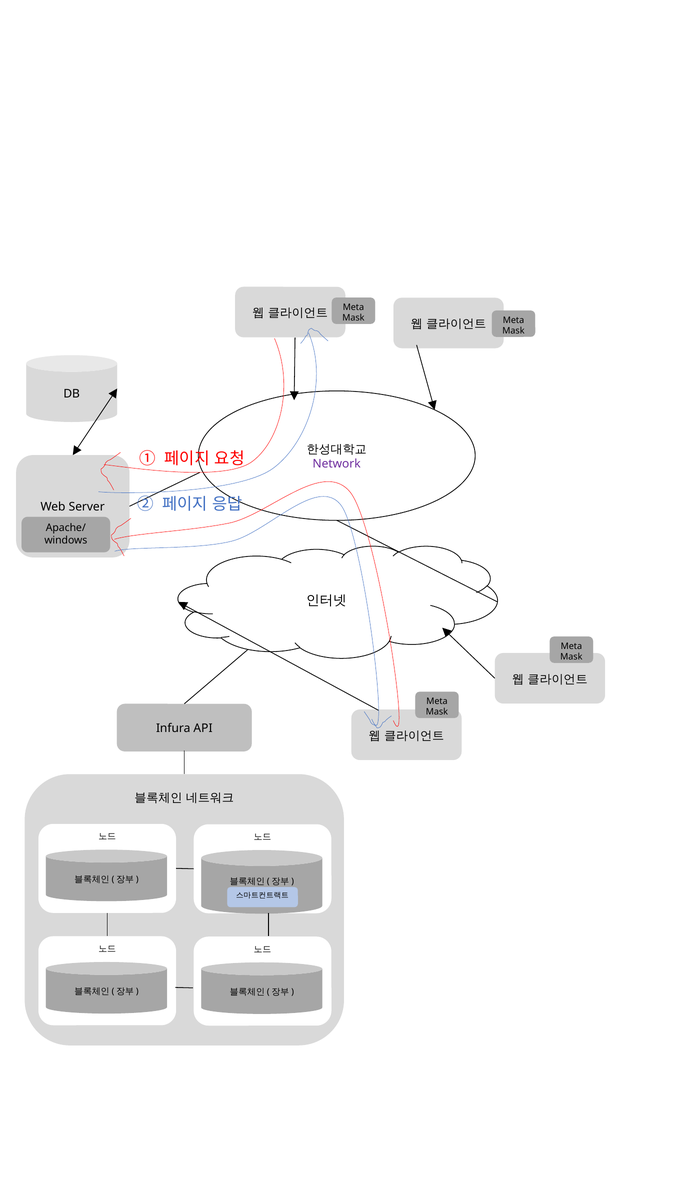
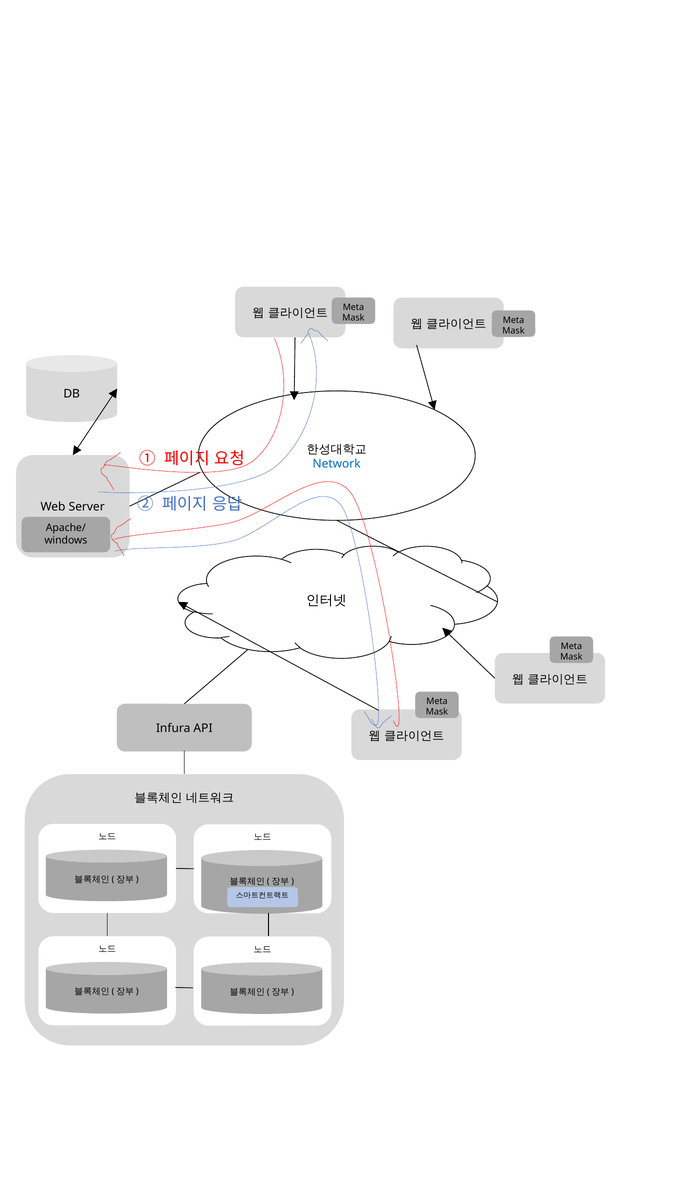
Network colour: purple -> blue (337, 464)
